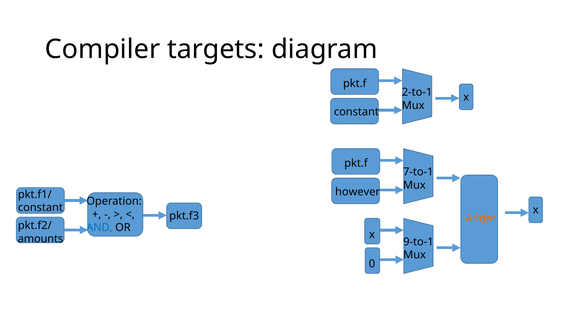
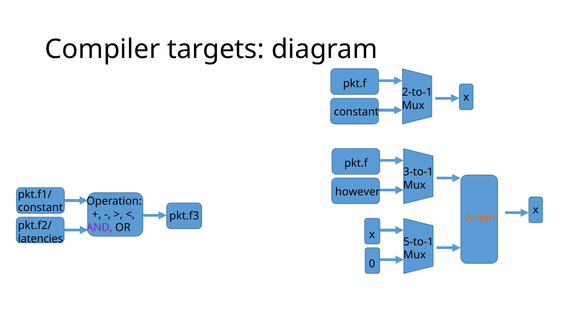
7-to-1: 7-to-1 -> 3-to-1 (418, 172)
AND colour: blue -> purple (99, 228)
amounts: amounts -> latencies (40, 239)
9-to-1: 9-to-1 -> 5-to-1 (418, 242)
